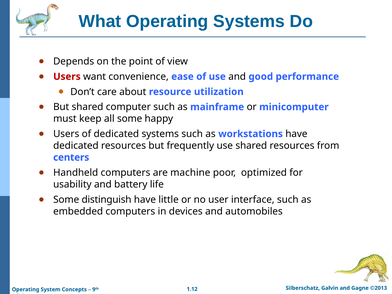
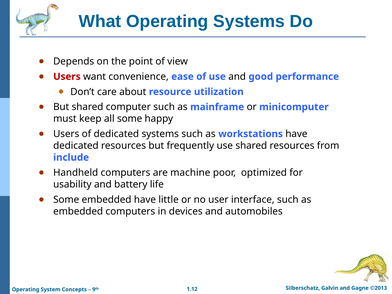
centers: centers -> include (71, 157)
Some distinguish: distinguish -> embedded (107, 200)
